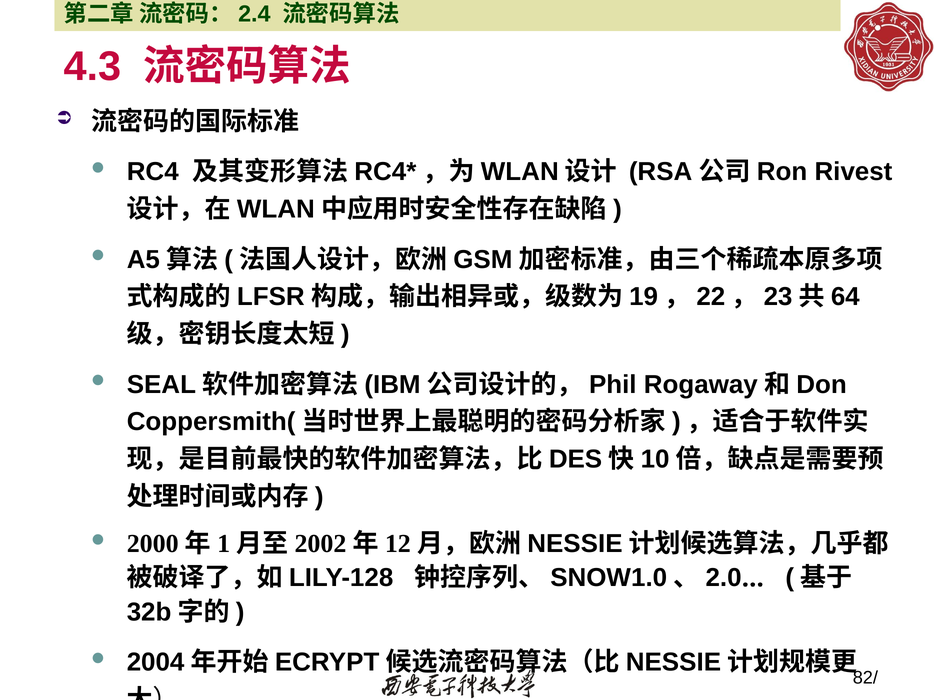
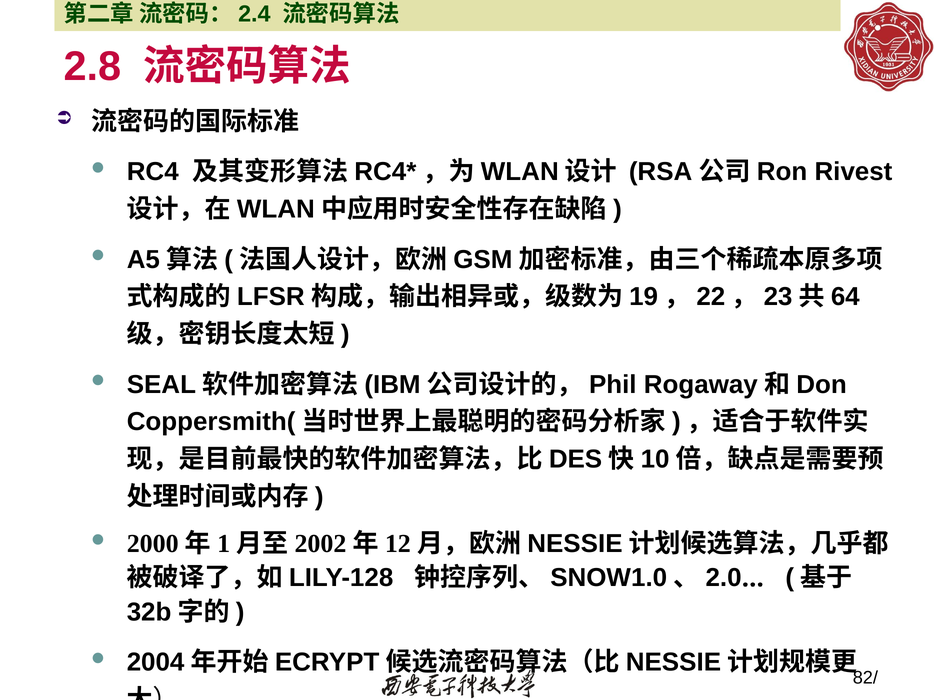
4.3: 4.3 -> 2.8 (93, 67)
